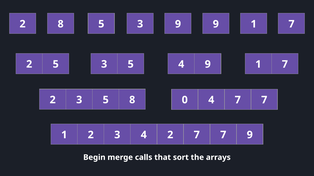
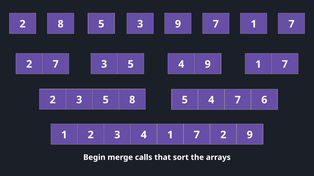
9 9: 9 -> 7 (216, 24)
2 5: 5 -> 7 (56, 64)
8 0: 0 -> 5 (185, 100)
4 7 7: 7 -> 6 (264, 100)
4 2: 2 -> 1 (170, 135)
7: 7 -> 2 (223, 135)
